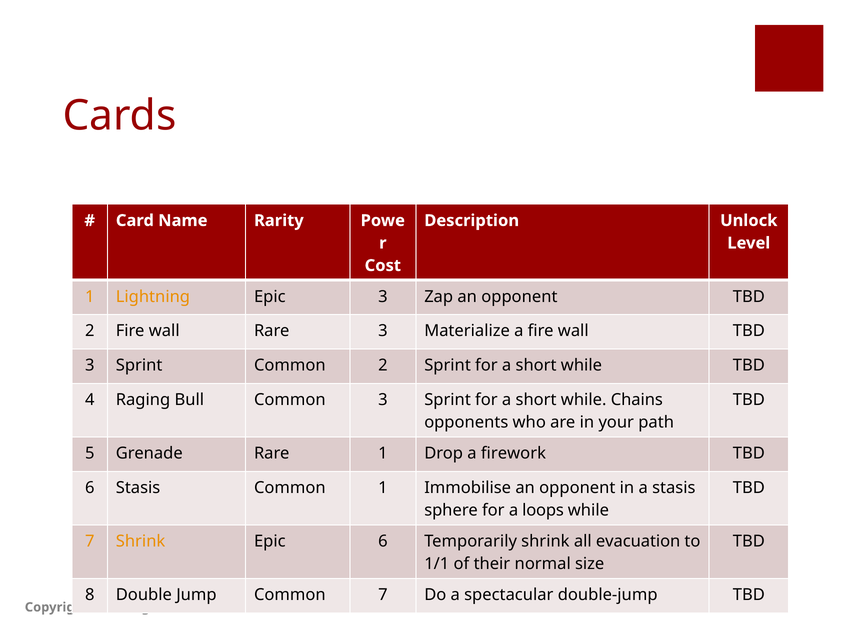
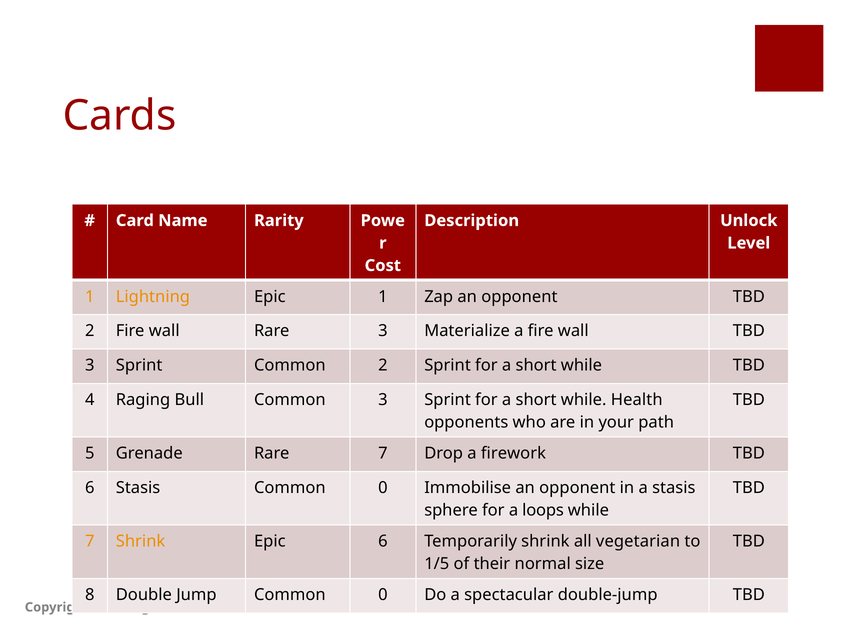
Epic 3: 3 -> 1 (383, 297)
Chains: Chains -> Health (637, 400)
Rare 1: 1 -> 7 (383, 454)
Stasis Common 1: 1 -> 0 (383, 488)
evacuation: evacuation -> vegetarian (638, 542)
1/1: 1/1 -> 1/5 (437, 564)
Jump Common 7: 7 -> 0 (383, 595)
